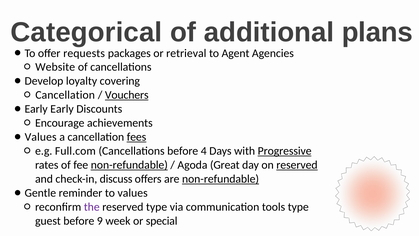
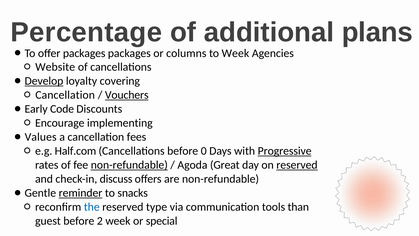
Categorical: Categorical -> Percentage (86, 32)
offer requests: requests -> packages (84, 53)
retrieval: retrieval -> columns (186, 53)
to Agent: Agent -> Week (235, 53)
Develop underline: none -> present (44, 81)
Early Early: Early -> Code (62, 109)
achievements: achievements -> implementing (120, 123)
fees underline: present -> none (137, 137)
Full.com: Full.com -> Half.com (75, 151)
4: 4 -> 0 (204, 151)
non-refundable underline: present -> none (221, 179)
reminder underline: none -> present (81, 193)
to values: values -> snacks (133, 193)
the colour: purple -> blue (92, 207)
tools type: type -> than (298, 207)
9: 9 -> 2 (100, 221)
